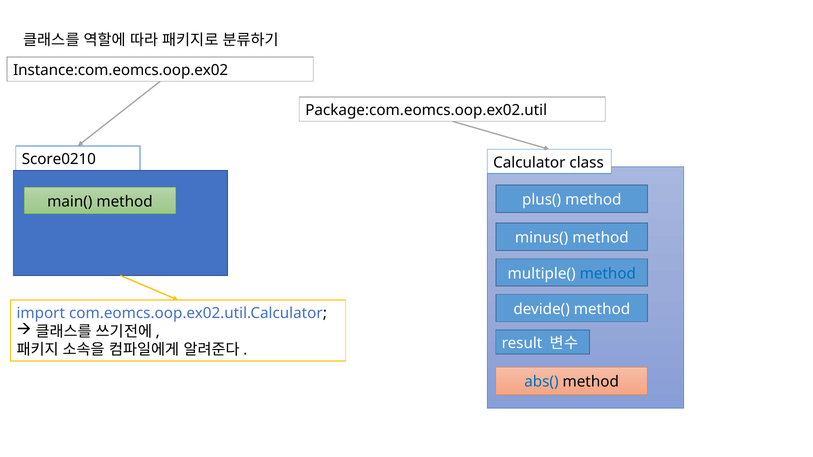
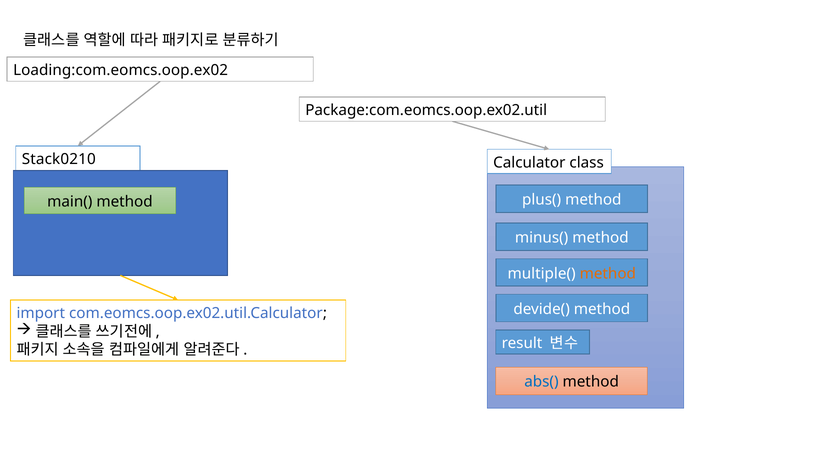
Instance:com.eomcs.oop.ex02: Instance:com.eomcs.oop.ex02 -> Loading:com.eomcs.oop.ex02 (121, 70)
Score0210: Score0210 -> Stack0210 (59, 159)
method colour: blue -> orange (608, 274)
